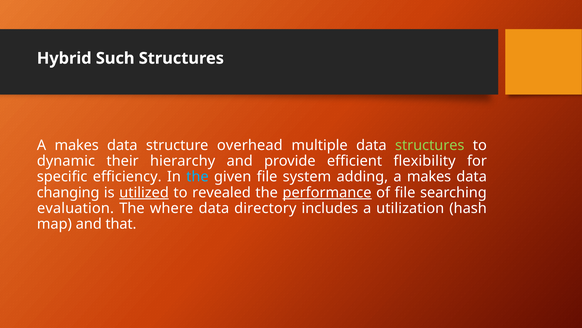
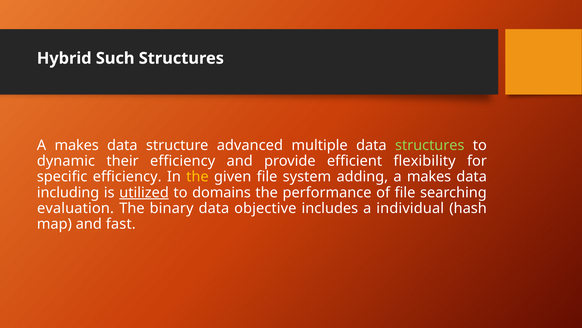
overhead: overhead -> advanced (250, 145)
their hierarchy: hierarchy -> efficiency (183, 161)
the colour: light blue -> yellow (197, 176)
changing: changing -> including (68, 192)
revealed: revealed -> domains (222, 192)
performance underline: present -> none (327, 192)
where: where -> binary (172, 208)
directory: directory -> objective (265, 208)
utilization: utilization -> individual (410, 208)
that: that -> fast (121, 224)
